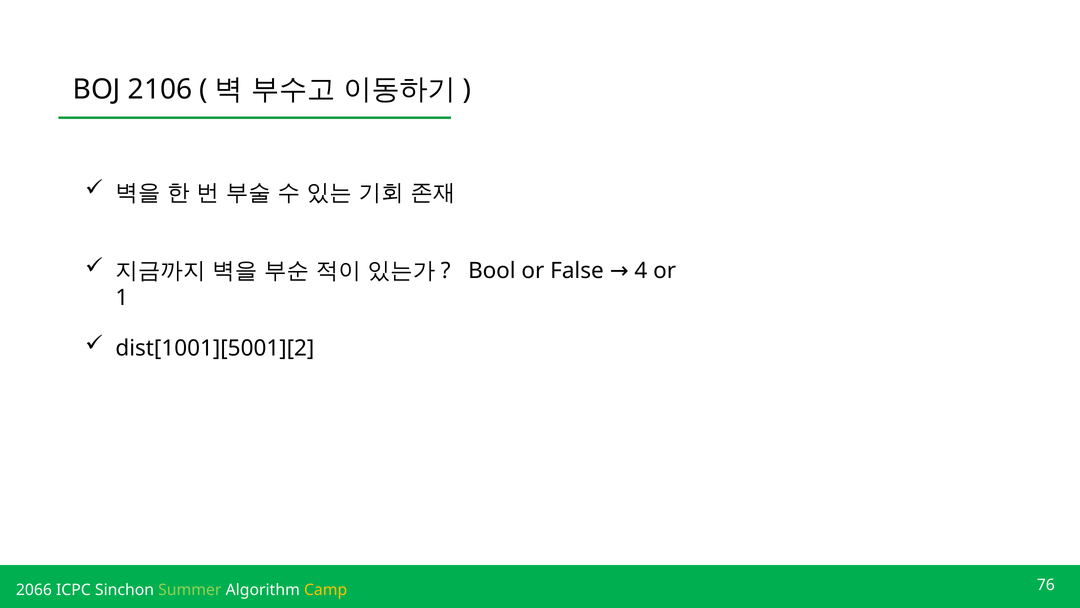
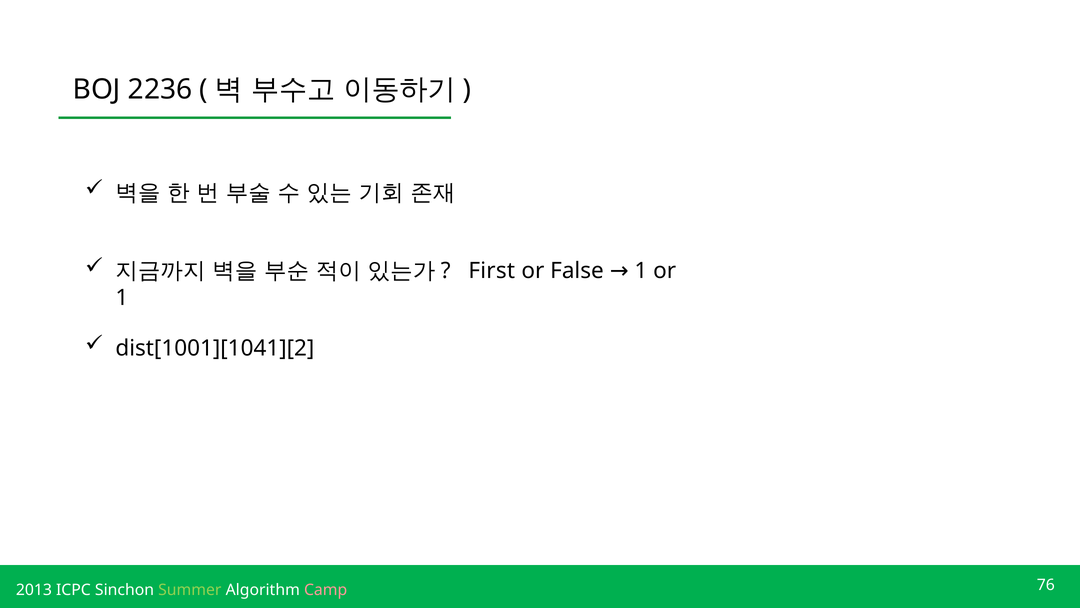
2106: 2106 -> 2236 (160, 89)
Bool: Bool -> First (492, 271)
False 4: 4 -> 1 (641, 271)
dist[1001][5001][2: dist[1001][5001][2 -> dist[1001][1041][2 (215, 348)
2066: 2066 -> 2013 (34, 589)
Camp colour: yellow -> pink (326, 589)
